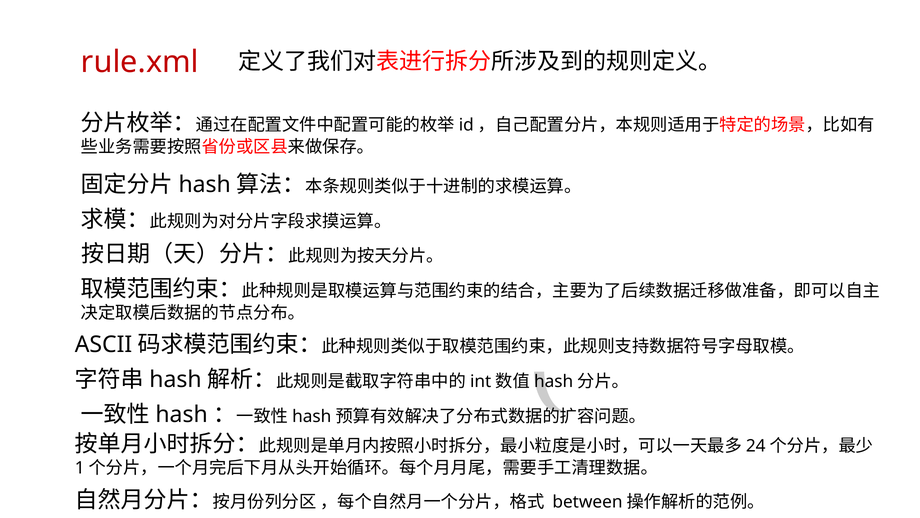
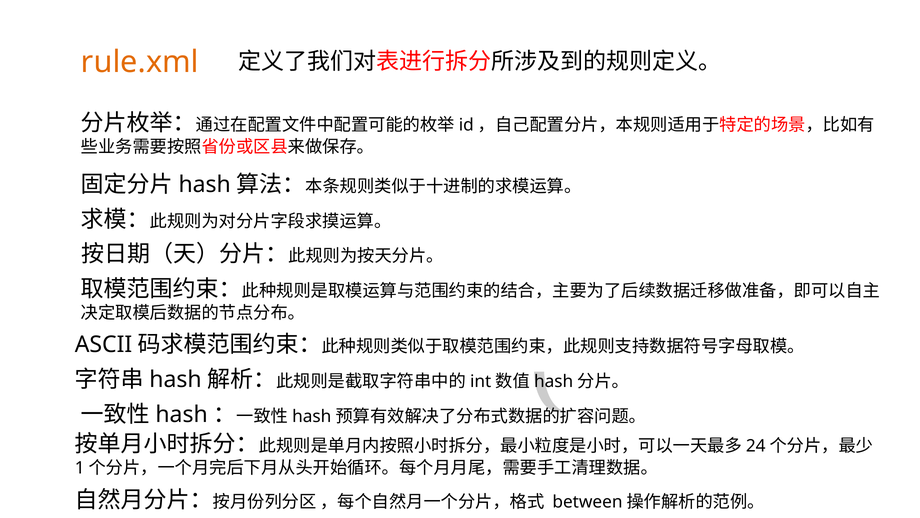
rule.xml colour: red -> orange (140, 62)
